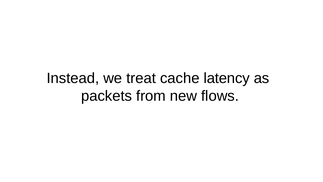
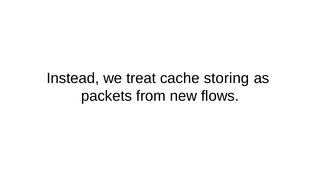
latency: latency -> storing (227, 78)
